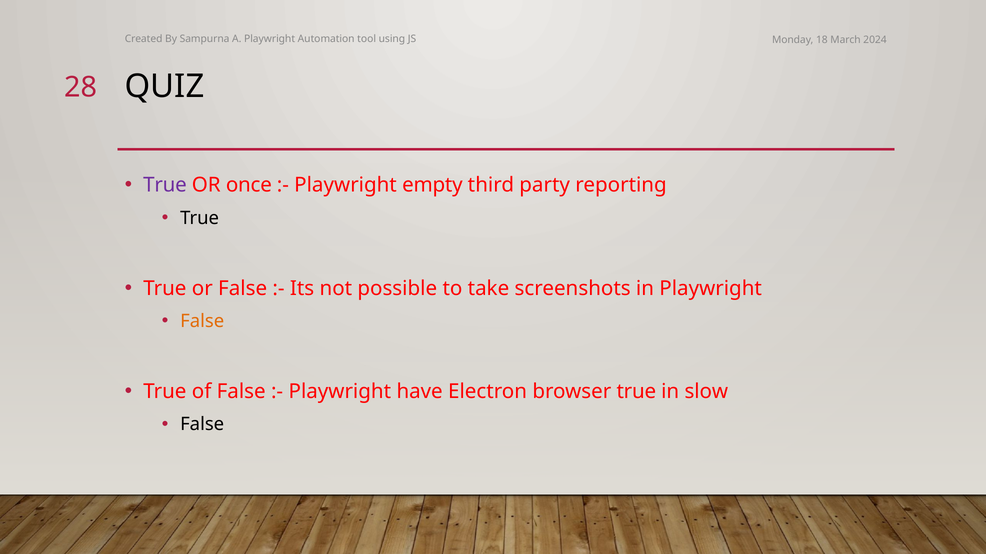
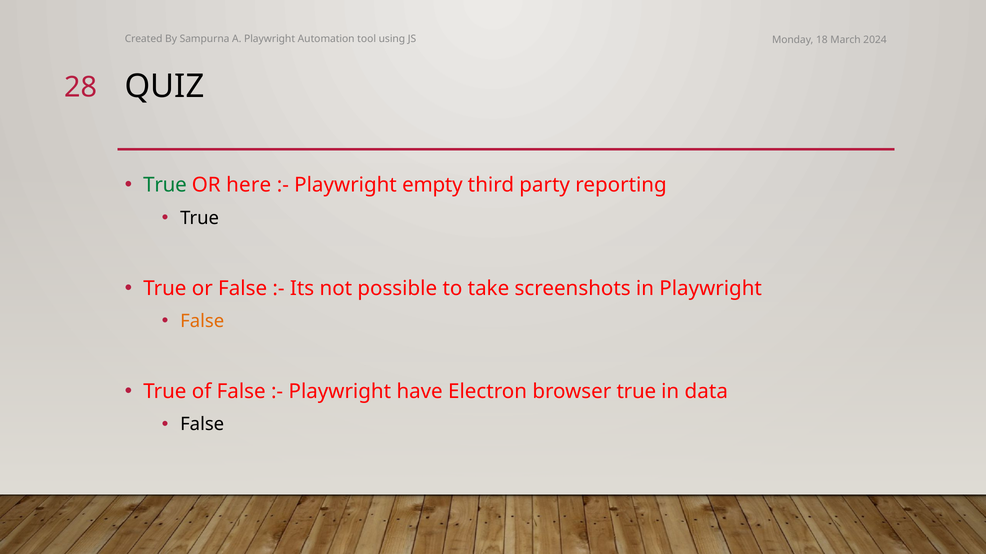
True colour: purple -> green (165, 185)
once: once -> here (249, 185)
slow: slow -> data (706, 392)
